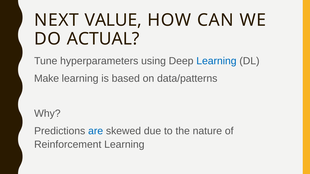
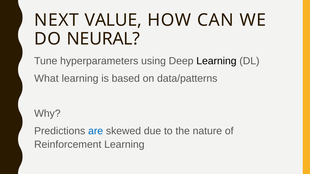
ACTUAL: ACTUAL -> NEURAL (103, 39)
Learning colour: blue -> black (216, 61)
Make: Make -> What (46, 79)
